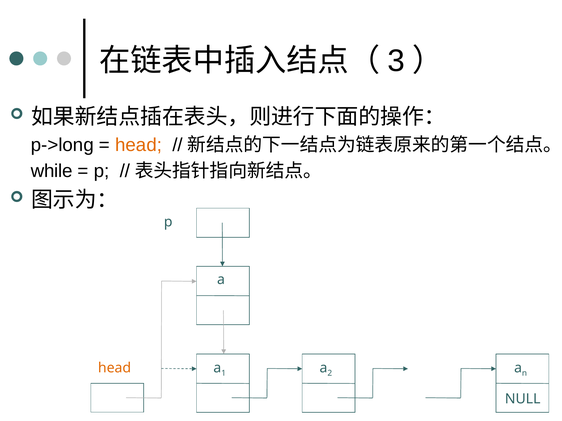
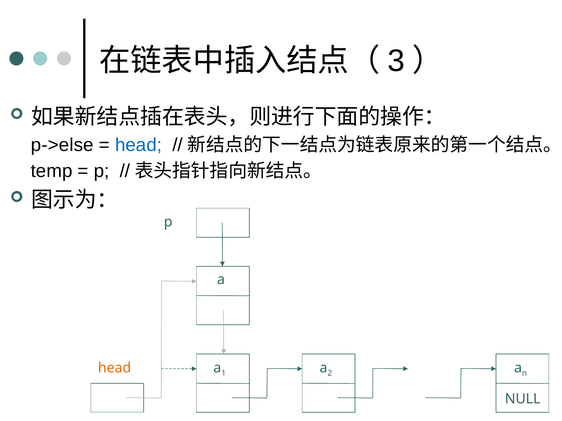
p->long: p->long -> p->else (62, 145)
head colour: orange -> blue (139, 145)
while: while -> temp (52, 171)
